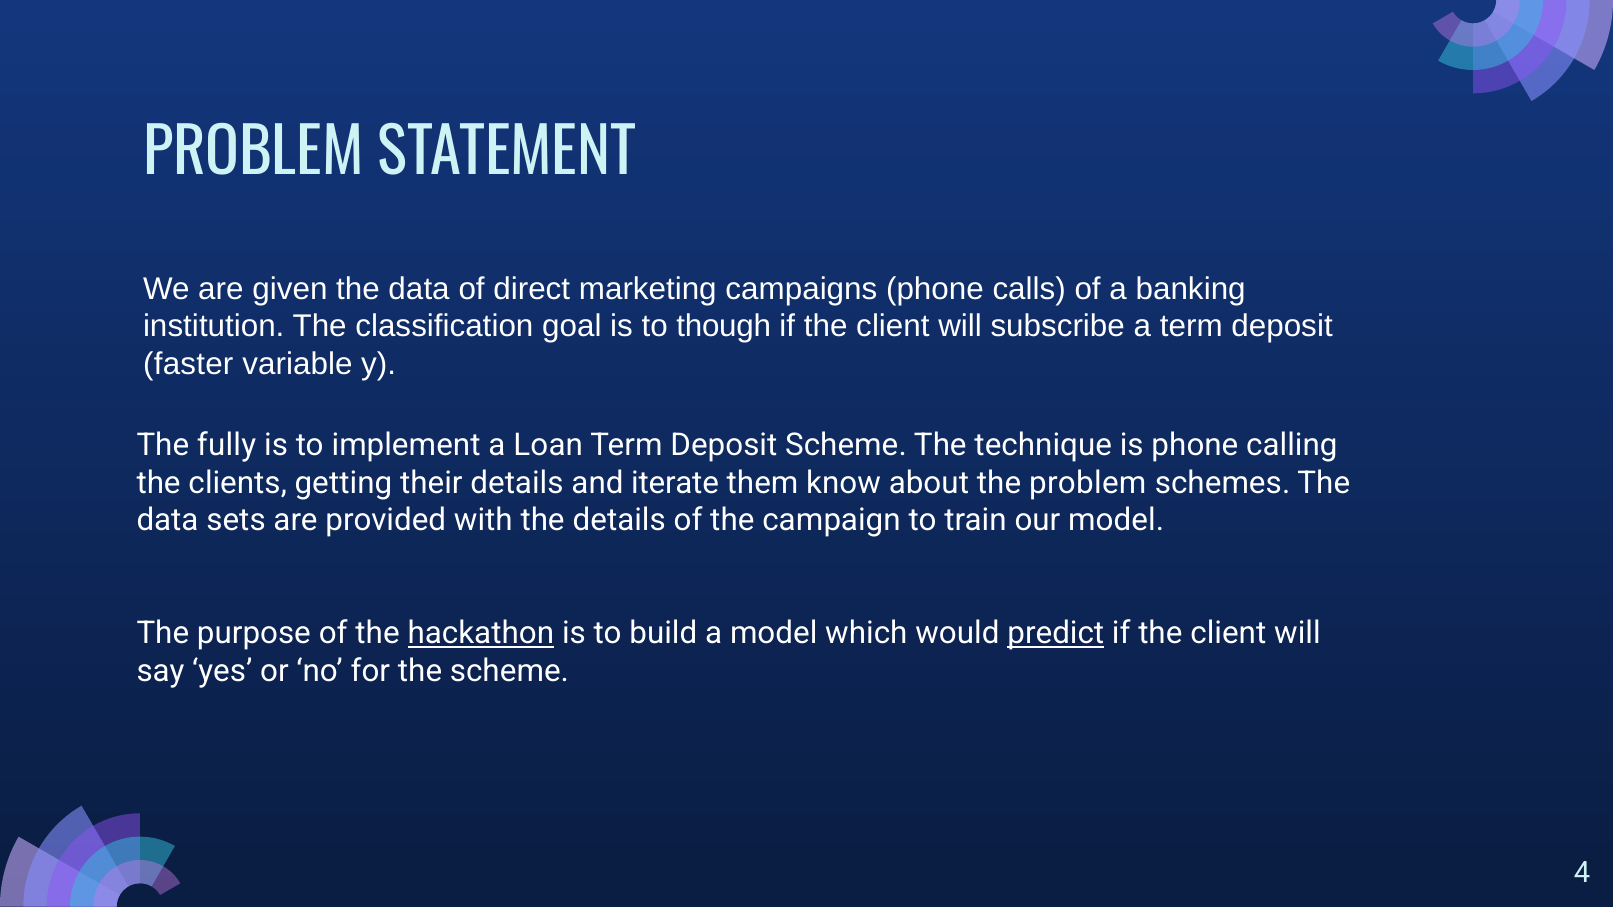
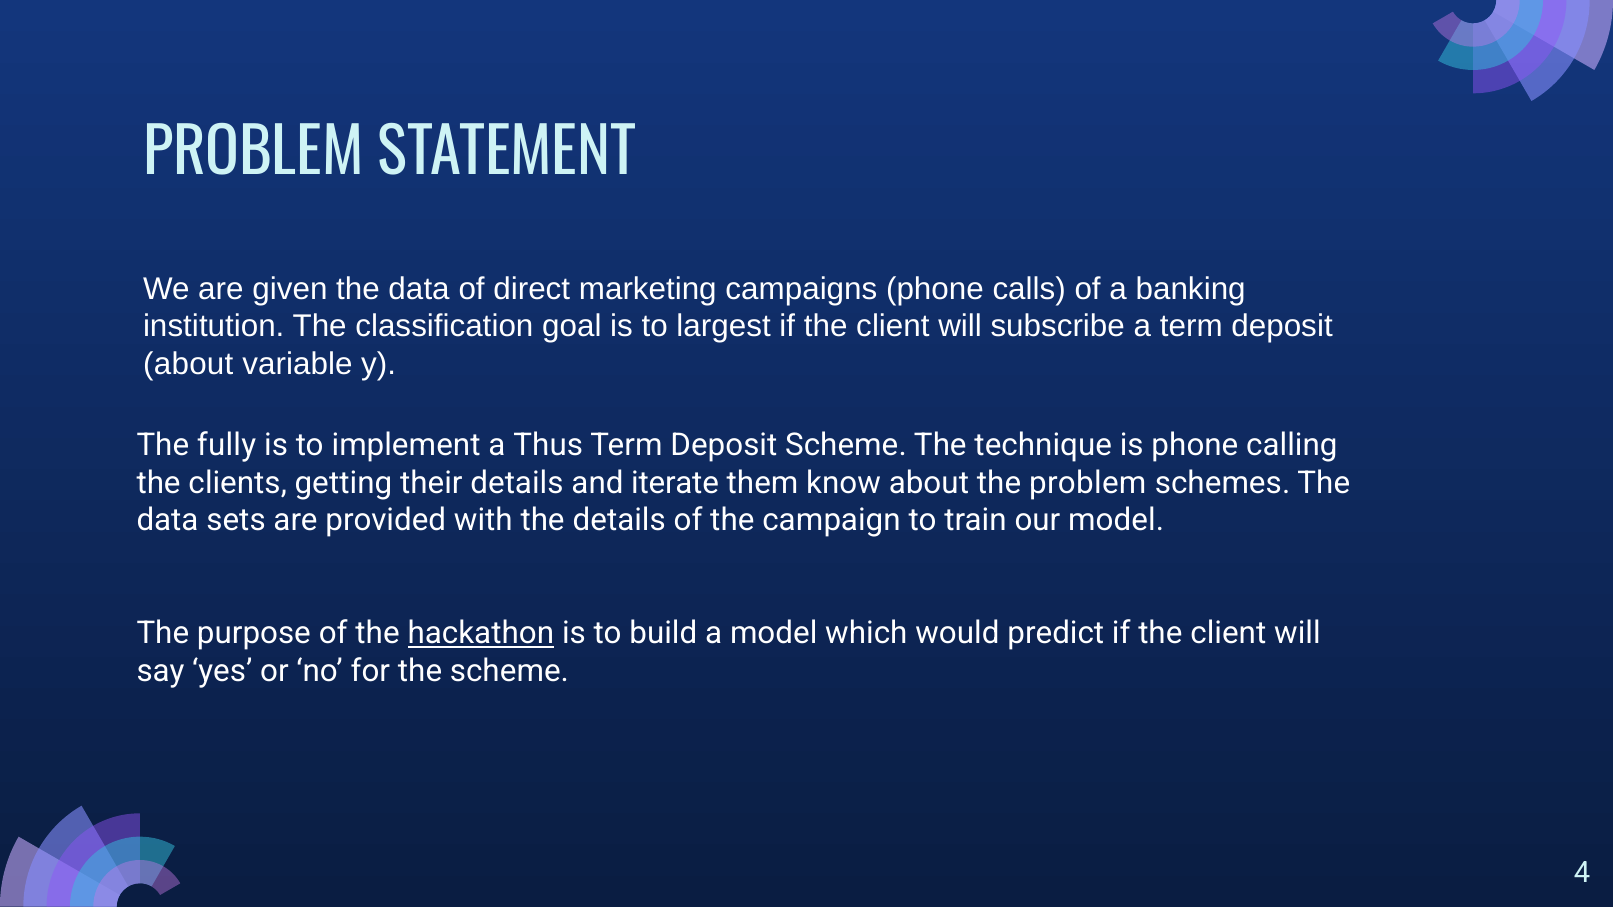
though: though -> largest (724, 326)
faster: faster -> about (188, 364)
Loan: Loan -> Thus (548, 445)
predict underline: present -> none (1056, 634)
